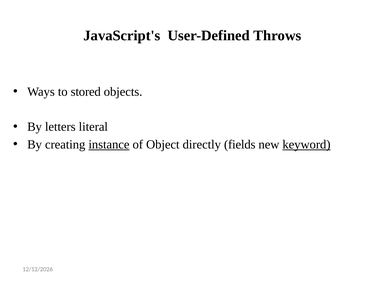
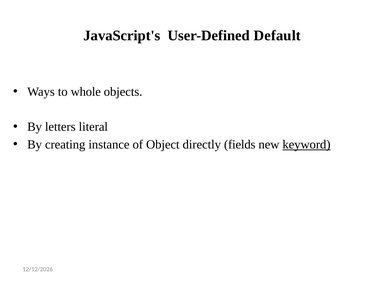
Throws: Throws -> Default (277, 35)
stored: stored -> whole (86, 92)
instance underline: present -> none (109, 144)
